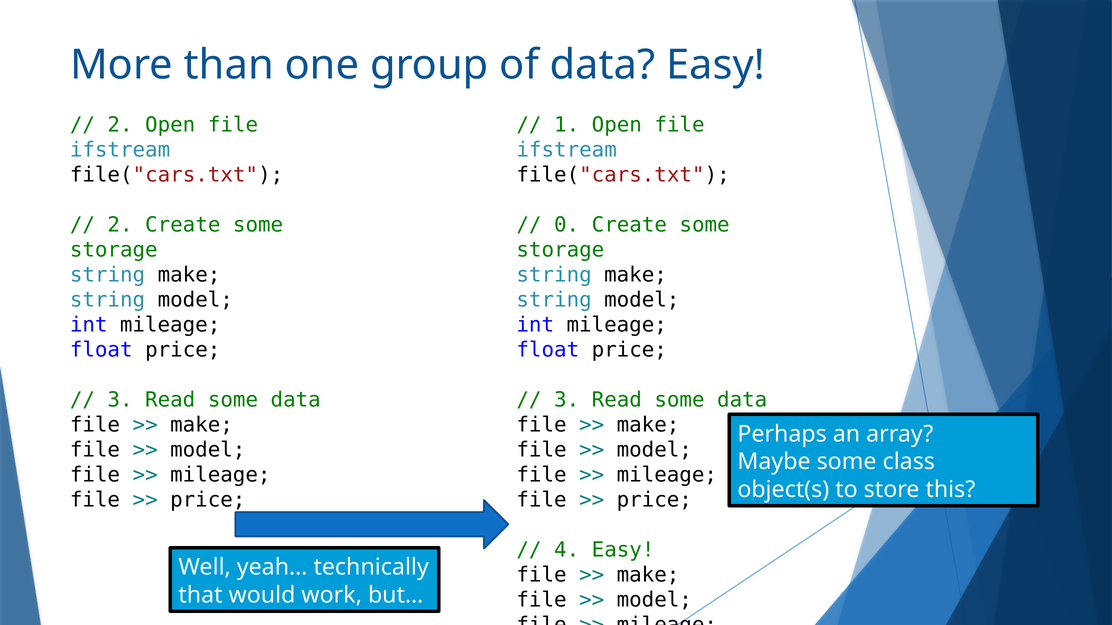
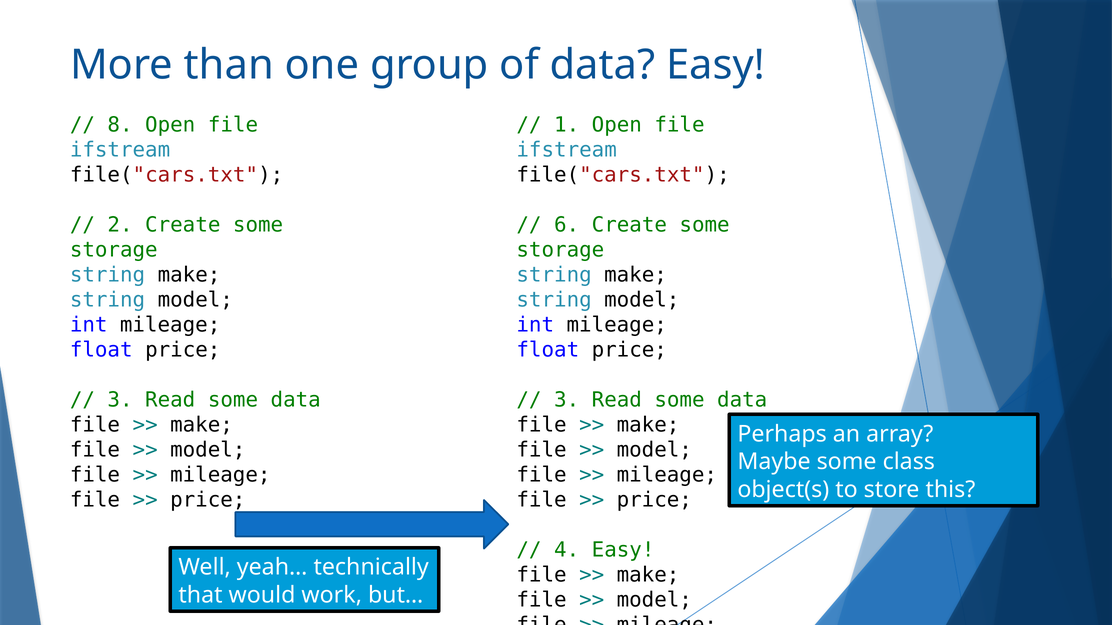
2: 2 -> 8 (120, 125)
0: 0 -> 6 (567, 225)
